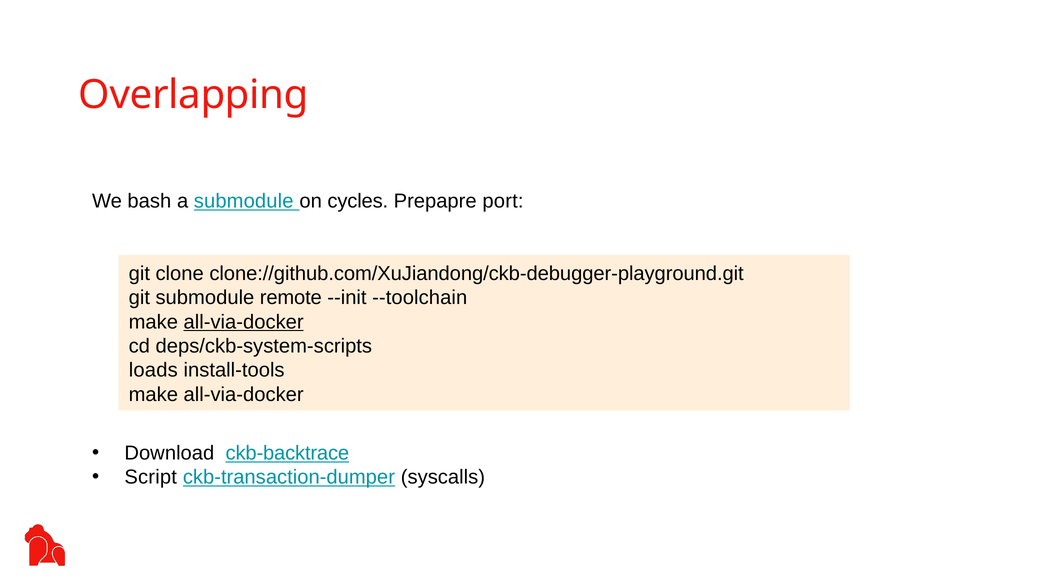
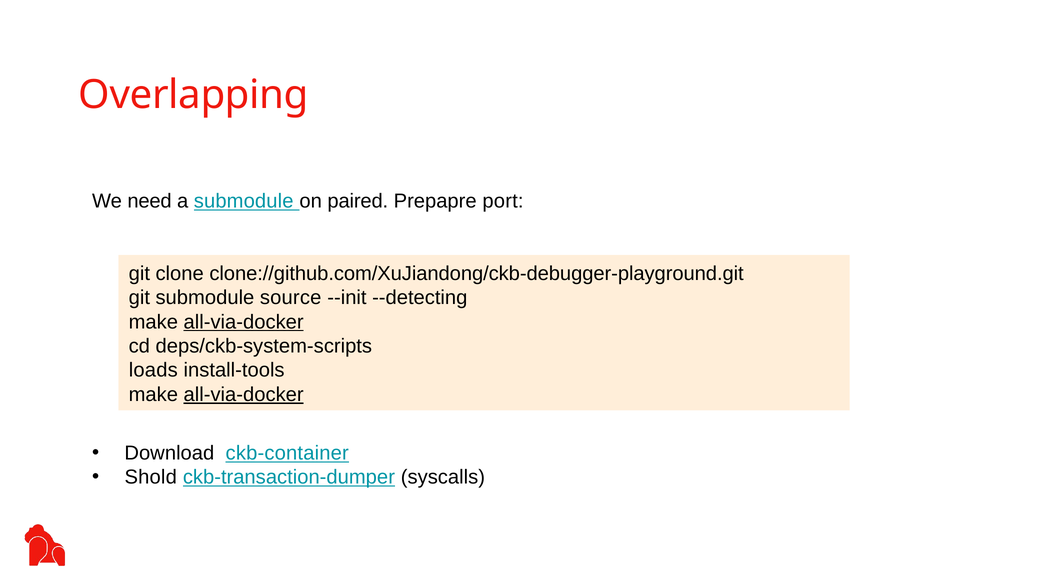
bash: bash -> need (150, 201)
cycles: cycles -> paired (358, 201)
remote: remote -> source (291, 298)
--toolchain: --toolchain -> --detecting (420, 298)
all-via-docker underline: none -> present (244, 395)
ckb-backtrace: ckb-backtrace -> ckb-container (287, 453)
Script: Script -> Shold (151, 477)
